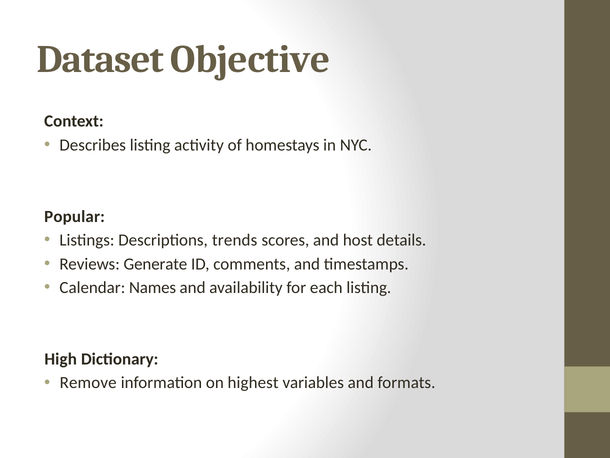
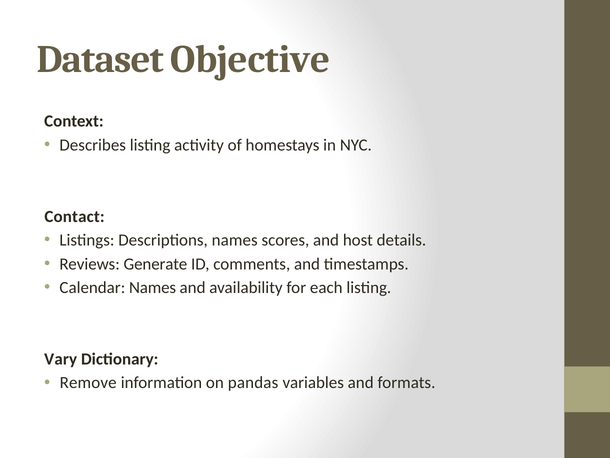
Popular: Popular -> Contact (75, 216)
Descriptions trends: trends -> names (235, 240)
High: High -> Vary (61, 359)
highest: highest -> pandas (253, 382)
